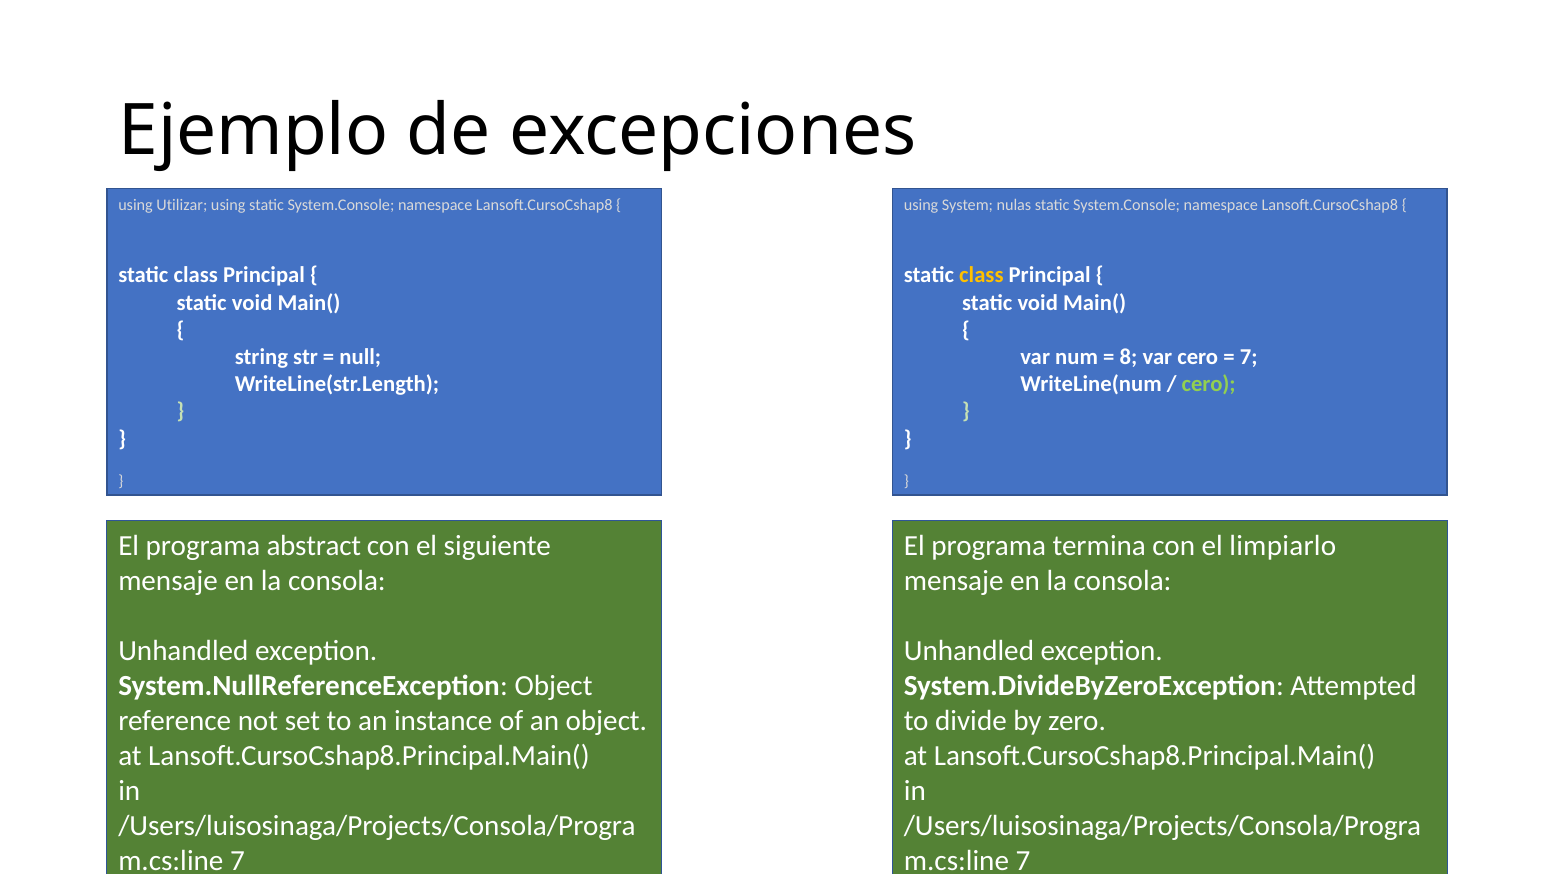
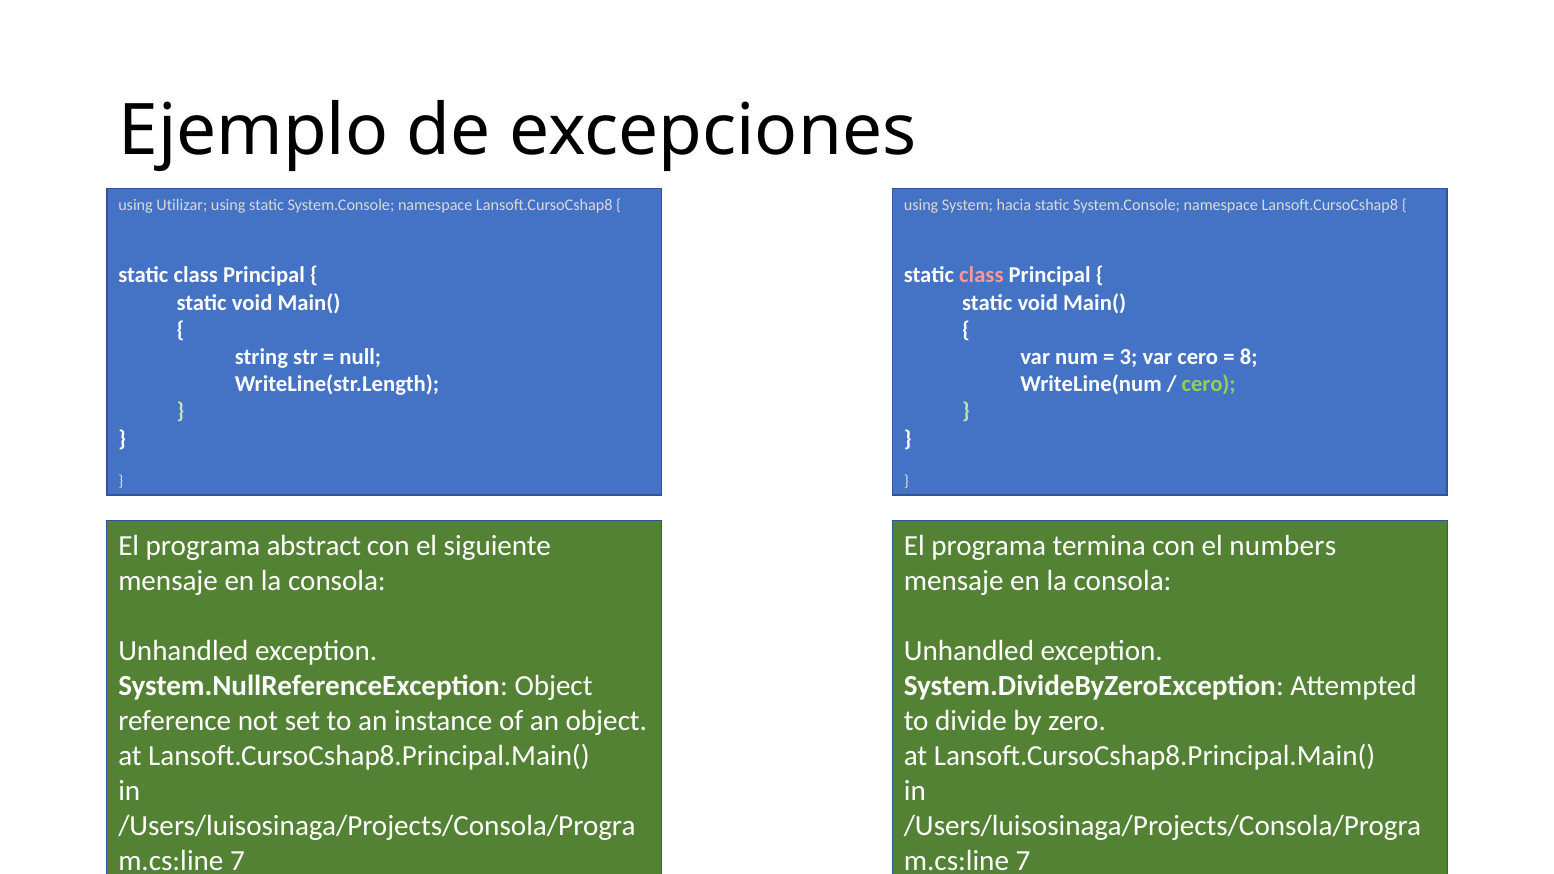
nulas: nulas -> hacia (1014, 205)
class colour: yellow -> pink (981, 275)
8: 8 -> 3 (1128, 357)
7: 7 -> 8 (1249, 357)
limpiarlo: limpiarlo -> numbers (1283, 546)
